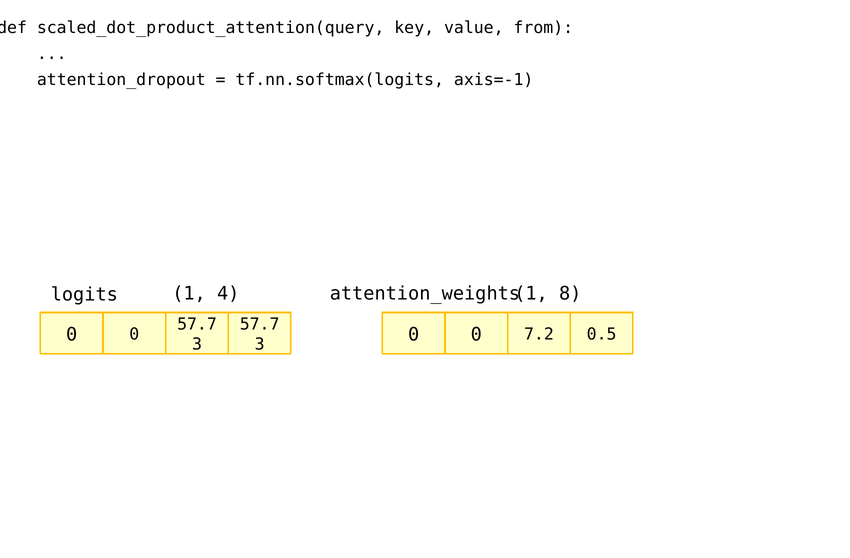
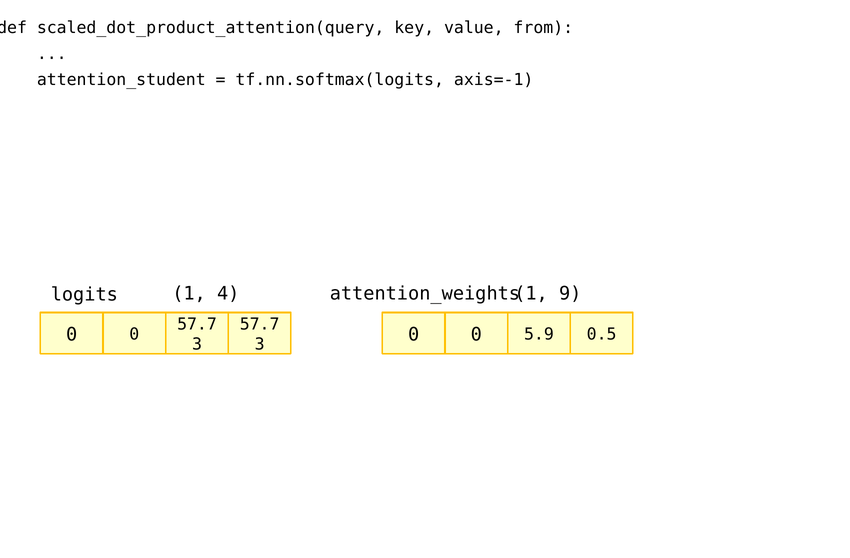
attention_dropout: attention_dropout -> attention_student (121, 80)
8: 8 -> 9 (570, 294)
7.2: 7.2 -> 5.9 (539, 334)
